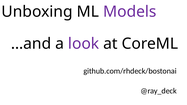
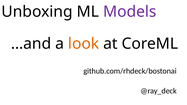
look colour: purple -> orange (84, 44)
